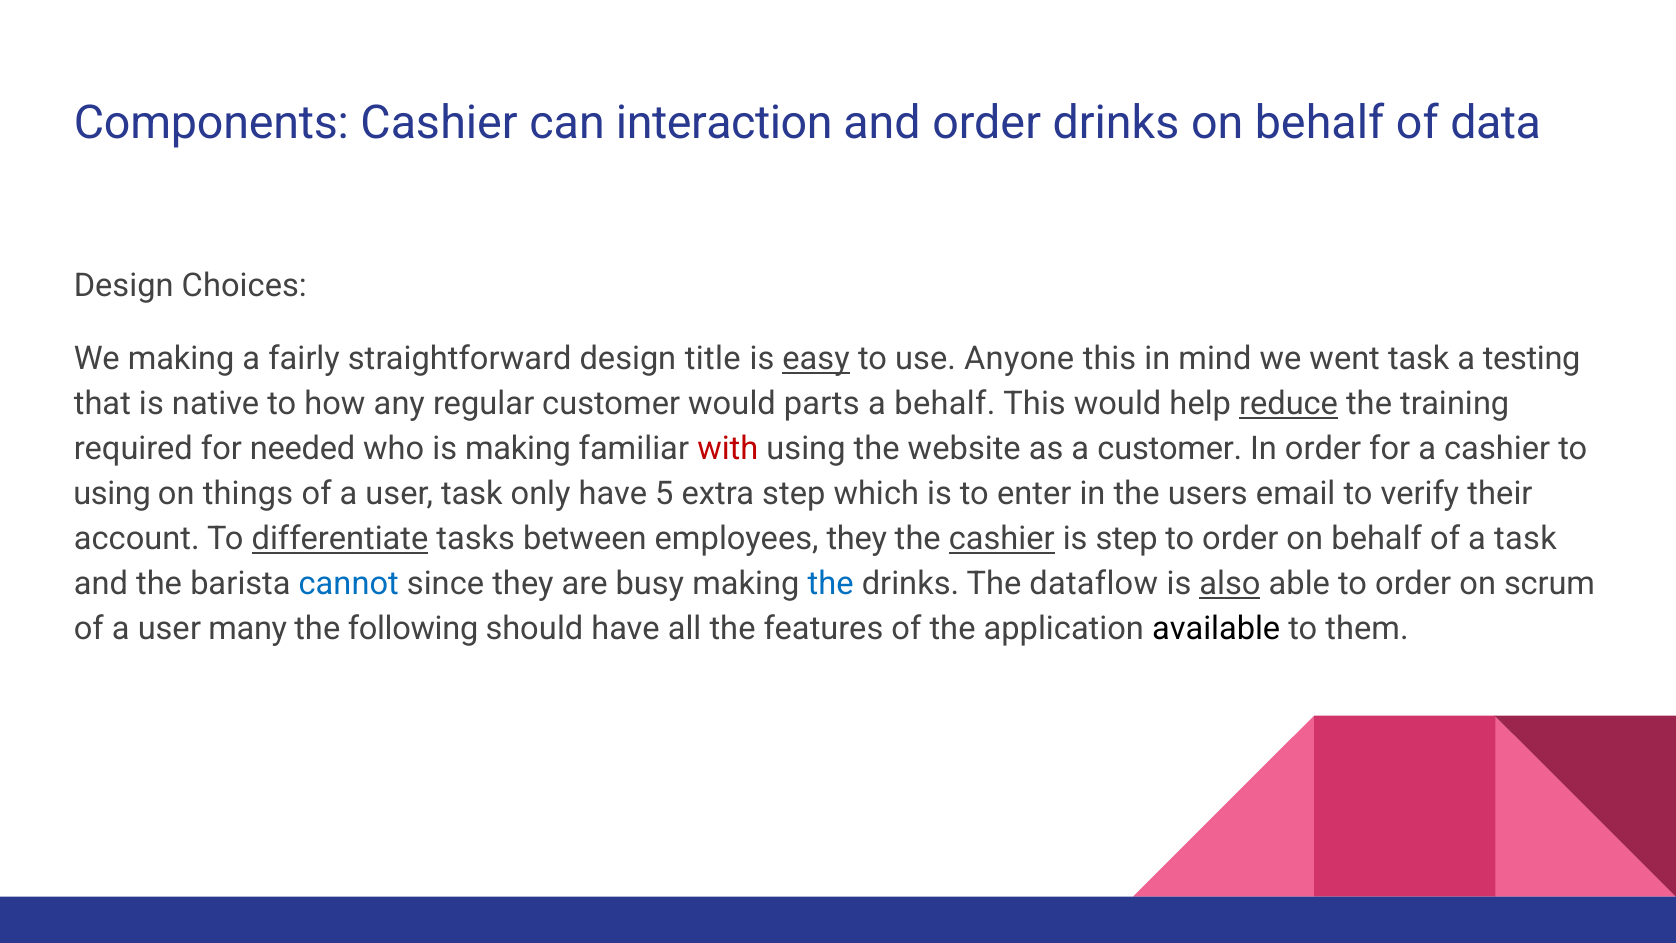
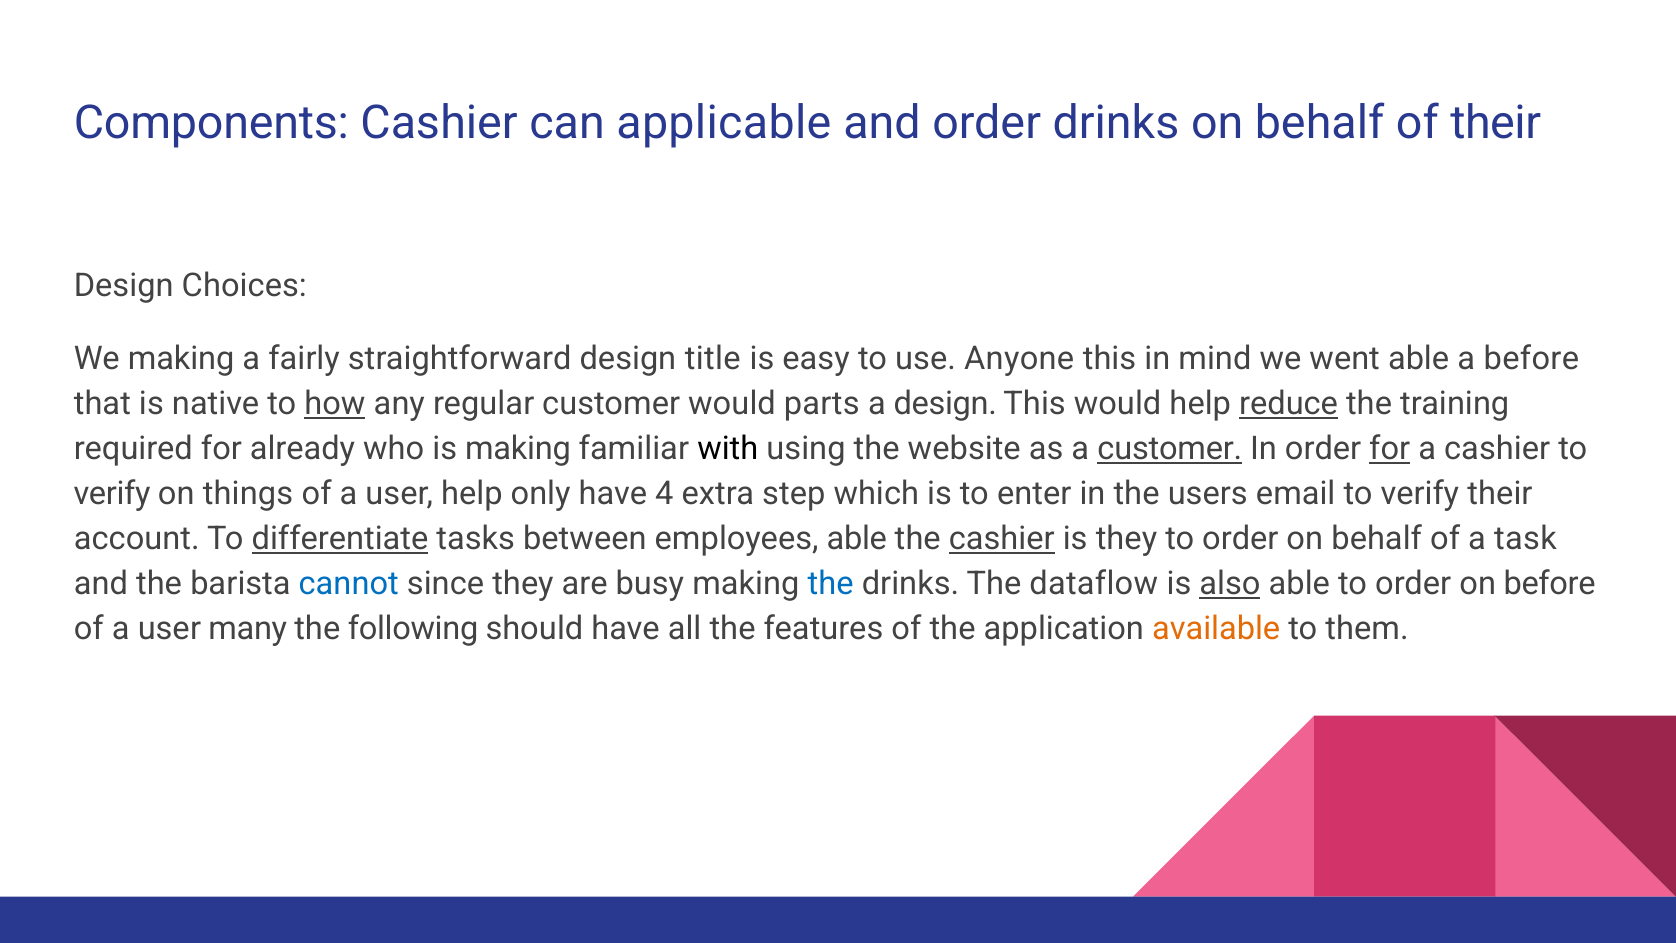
interaction: interaction -> applicable (724, 123)
of data: data -> their (1496, 123)
easy underline: present -> none (816, 359)
went task: task -> able (1419, 359)
a testing: testing -> before (1531, 359)
how underline: none -> present (335, 404)
a behalf: behalf -> design (945, 404)
needed: needed -> already (302, 449)
with colour: red -> black (728, 449)
customer underline: none -> present (1170, 449)
for underline: none -> present (1390, 449)
using: using -> verify (112, 494)
user task: task -> help (472, 494)
5: 5 -> 4 (664, 494)
employees they: they -> able (857, 539)
is step: step -> they (1126, 539)
on scrum: scrum -> before (1550, 584)
available colour: black -> orange (1216, 629)
